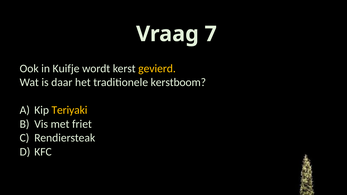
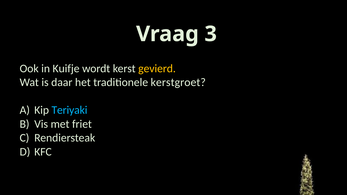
7: 7 -> 3 (211, 34)
kerstboom: kerstboom -> kerstgroet (178, 82)
Teriyaki colour: yellow -> light blue (69, 110)
